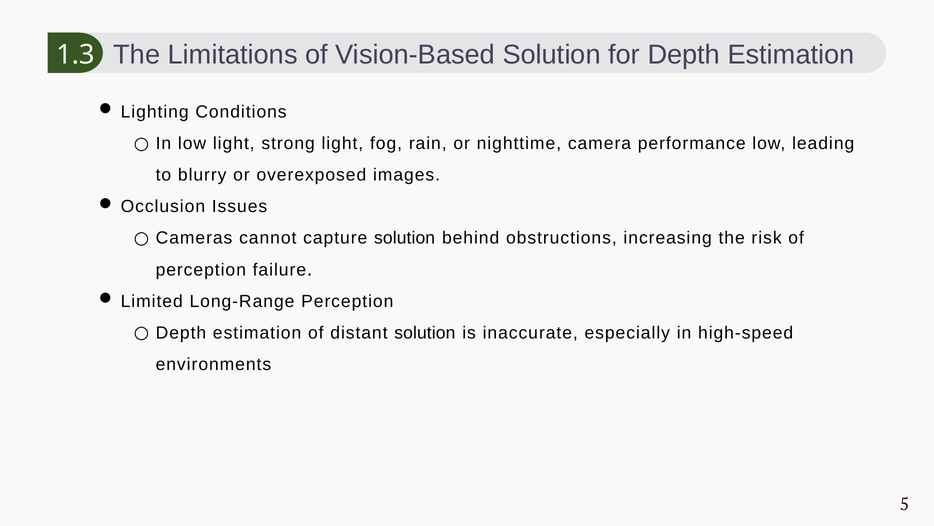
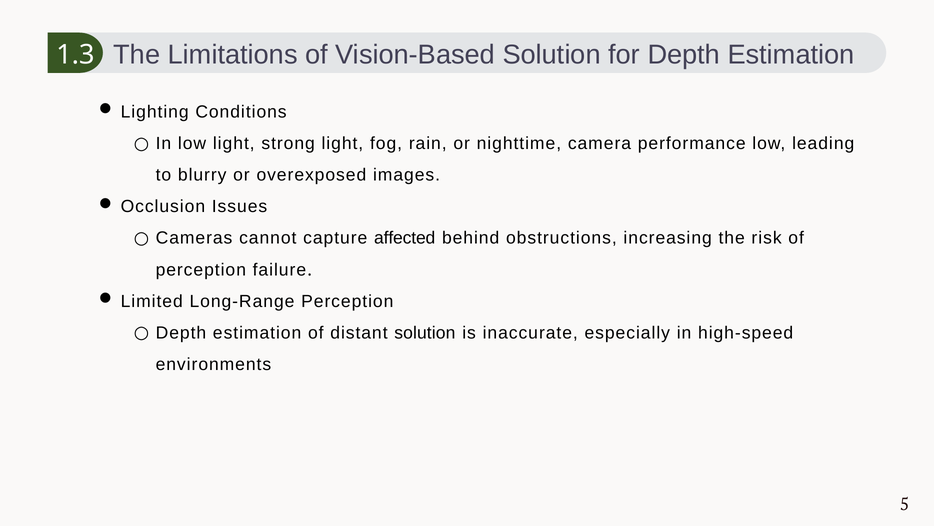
capture solution: solution -> affected (405, 238)
